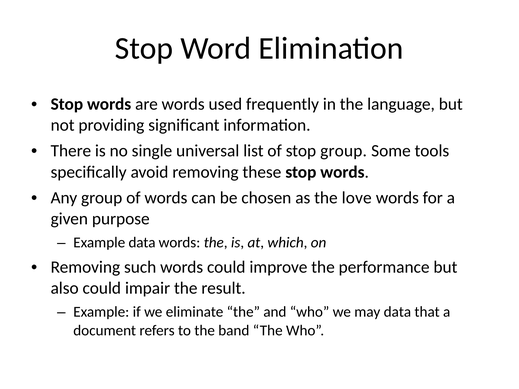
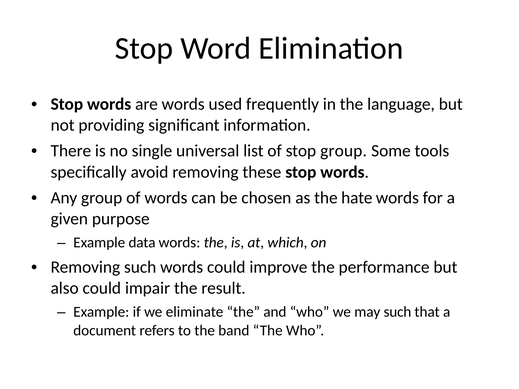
love: love -> hate (357, 198)
may data: data -> such (397, 312)
